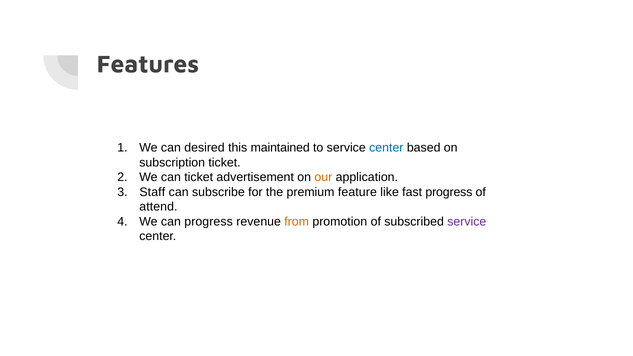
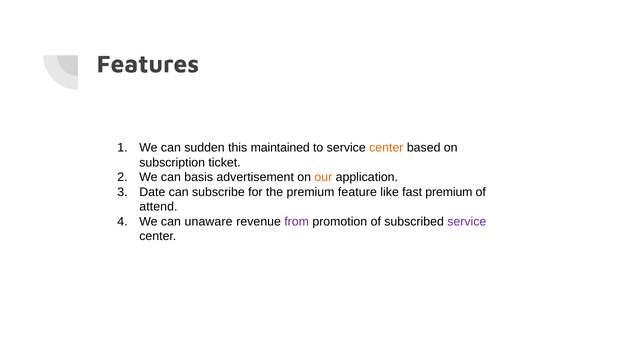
desired: desired -> sudden (205, 148)
center colour: blue -> orange (386, 148)
can ticket: ticket -> basis (199, 177)
Staff: Staff -> Date (152, 192)
fast progress: progress -> premium (449, 192)
can progress: progress -> unaware (209, 222)
from colour: orange -> purple (297, 222)
